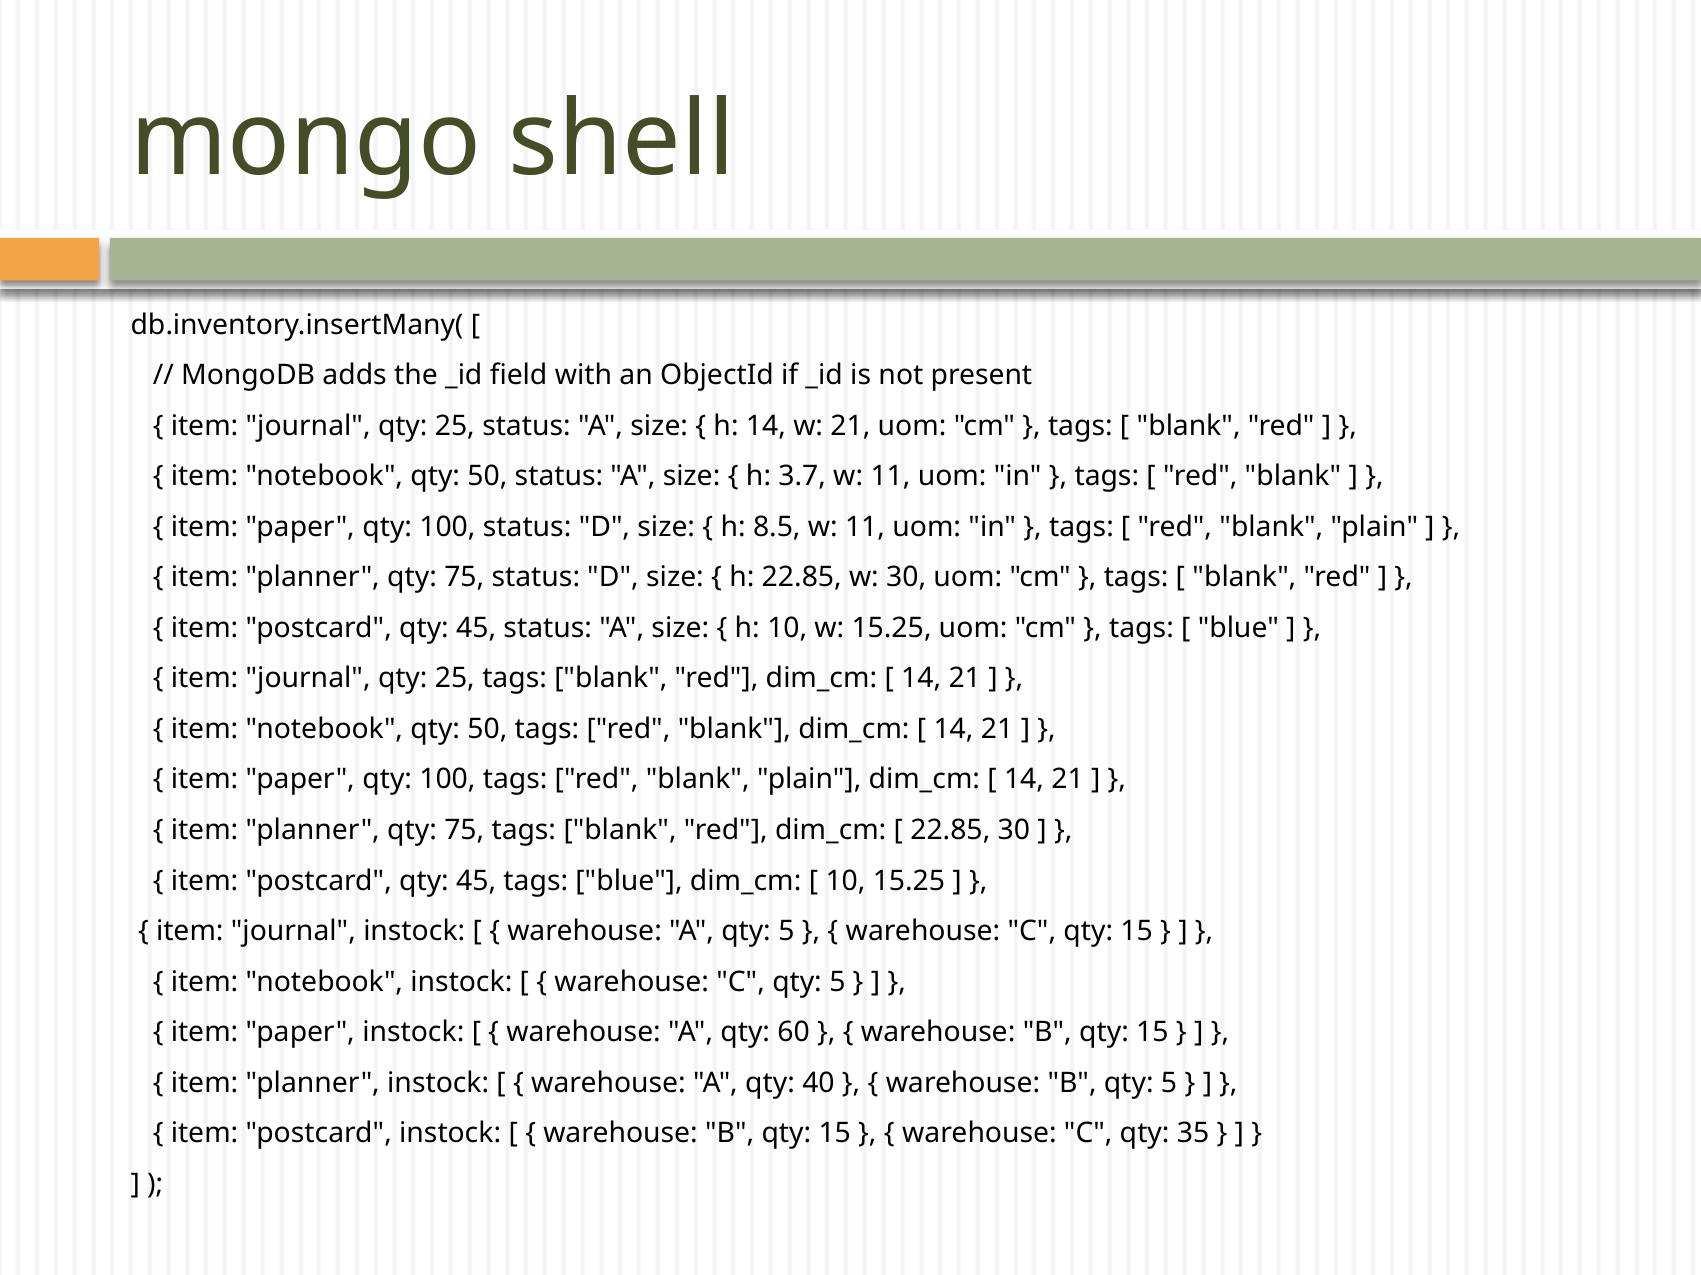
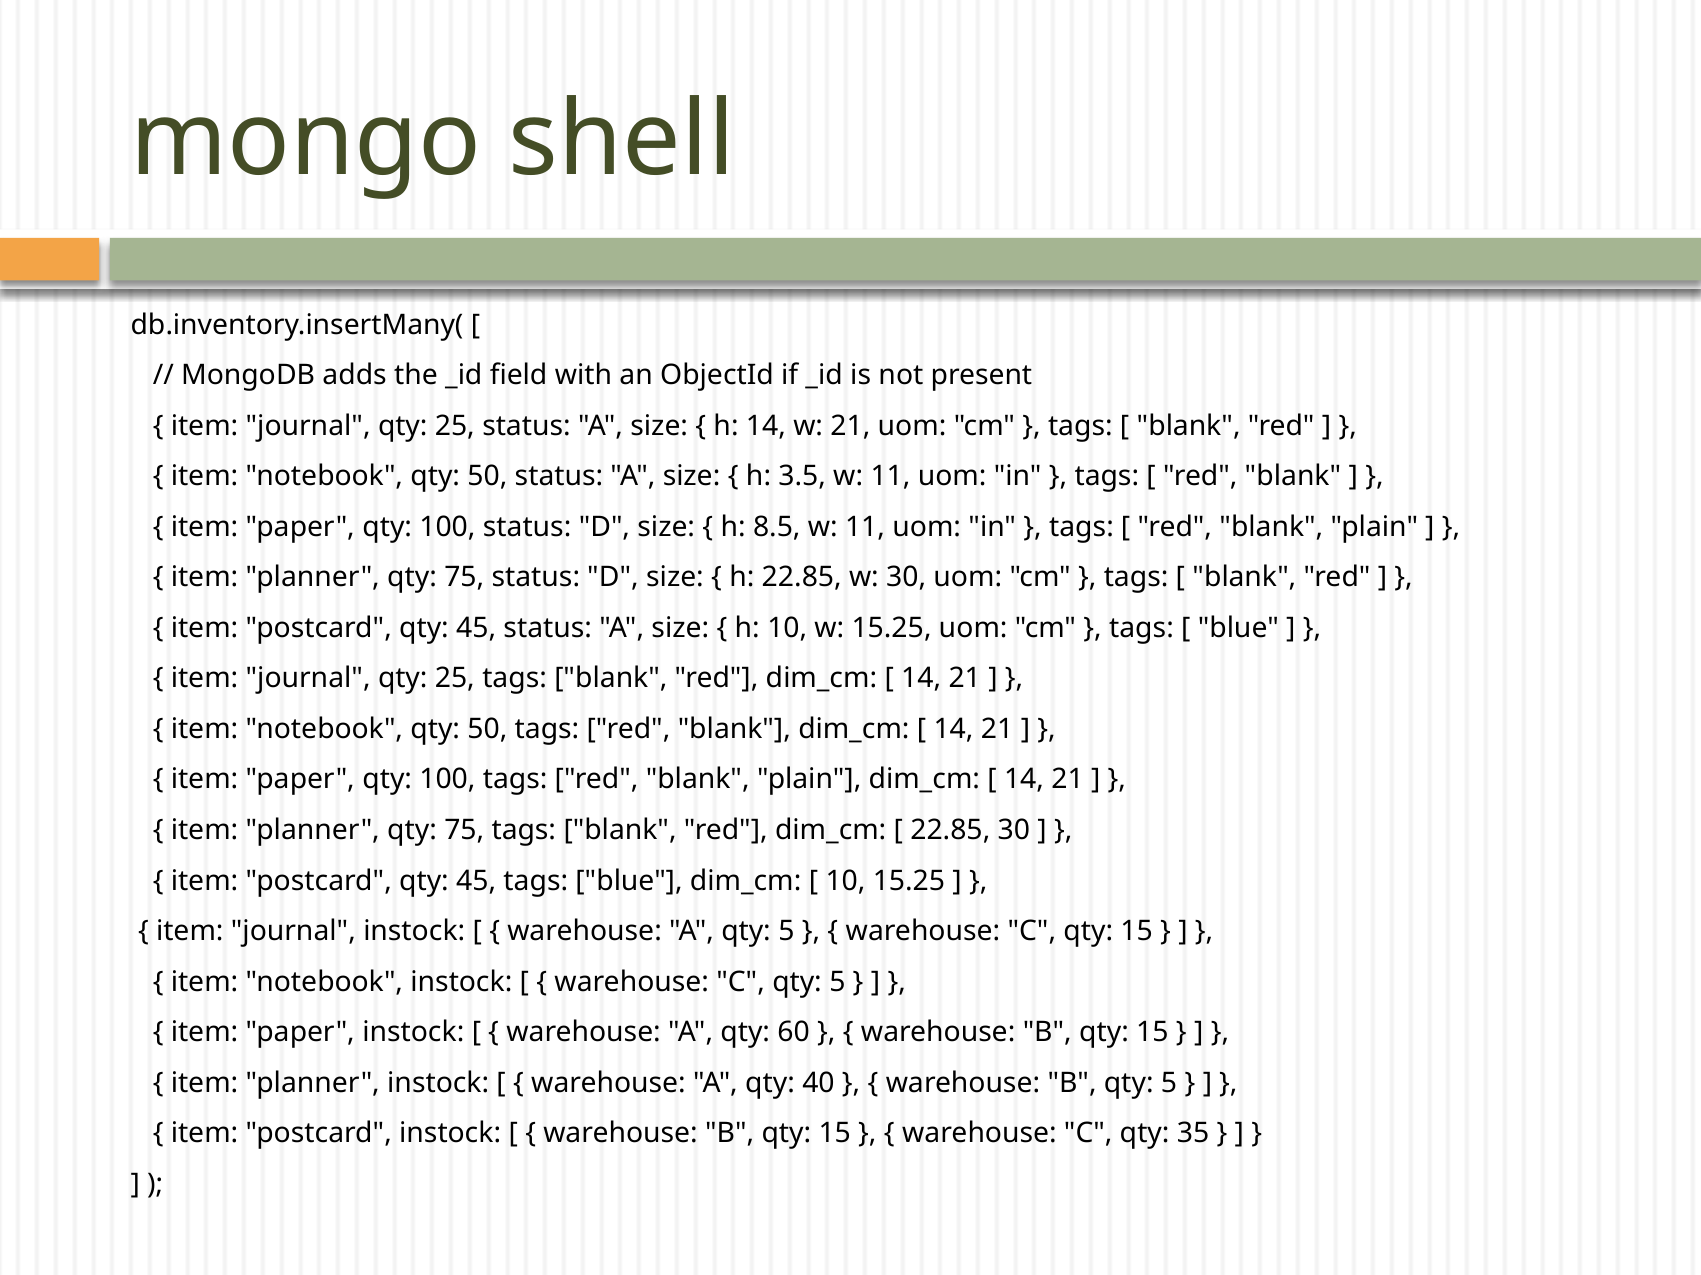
3.7: 3.7 -> 3.5 (802, 477)
